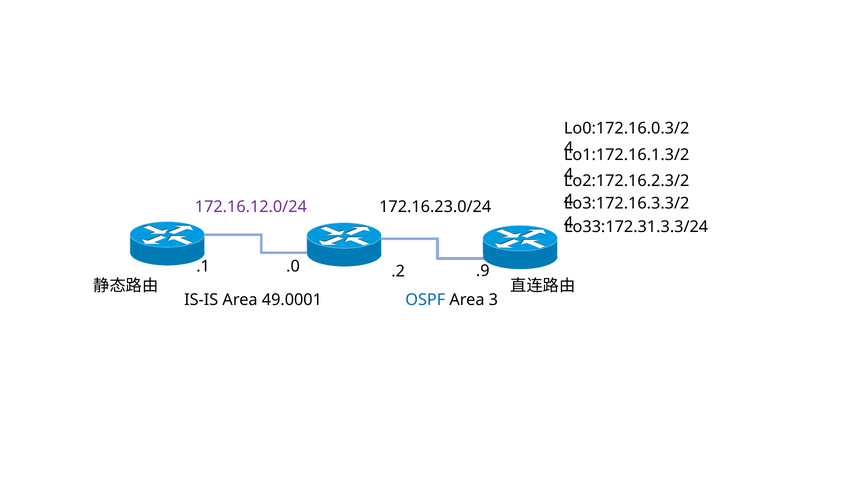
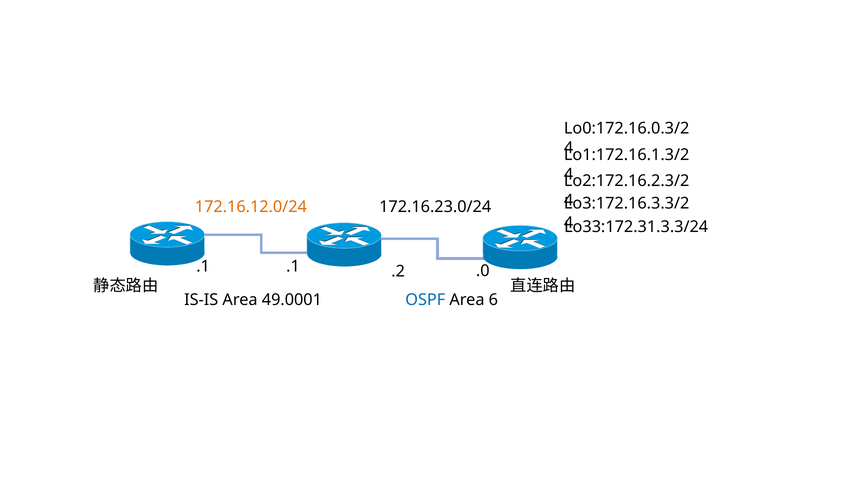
172.16.12.0/24 colour: purple -> orange (251, 207)
.0: .0 -> .1 (293, 267)
.9: .9 -> .0 (483, 271)
3: 3 -> 6 (493, 300)
